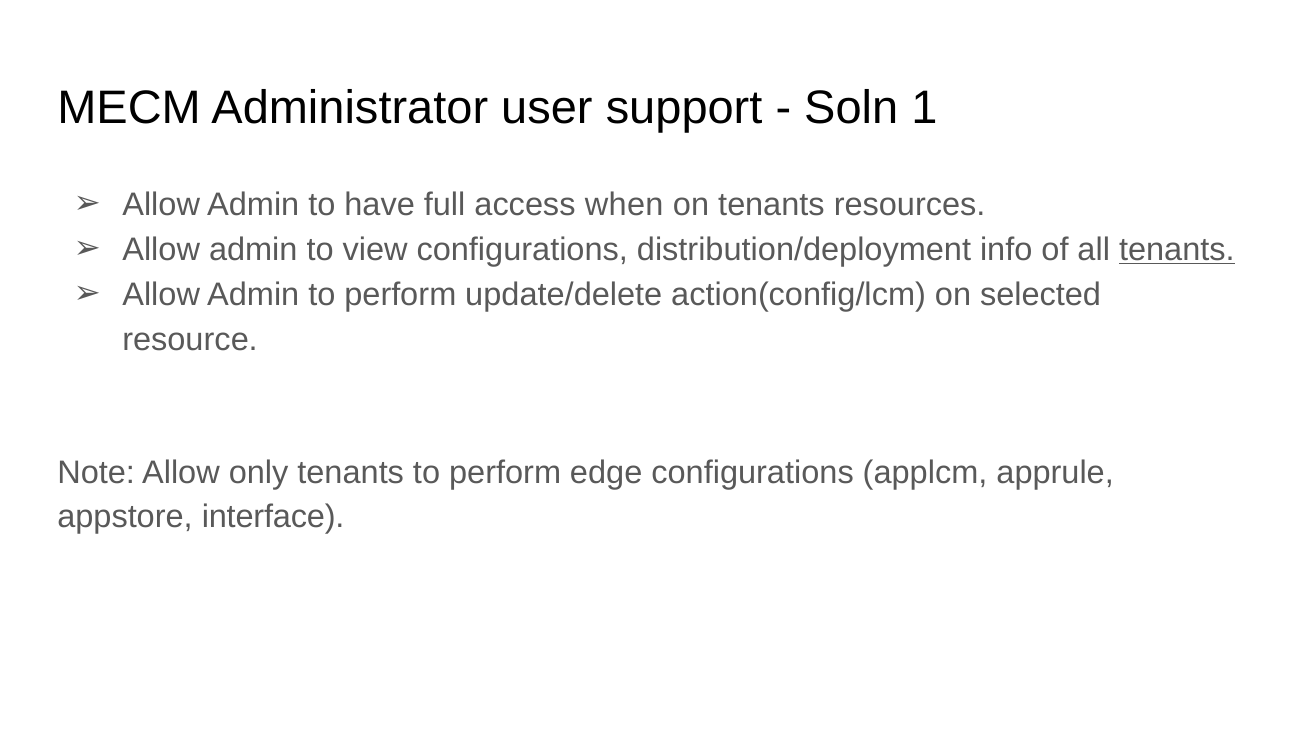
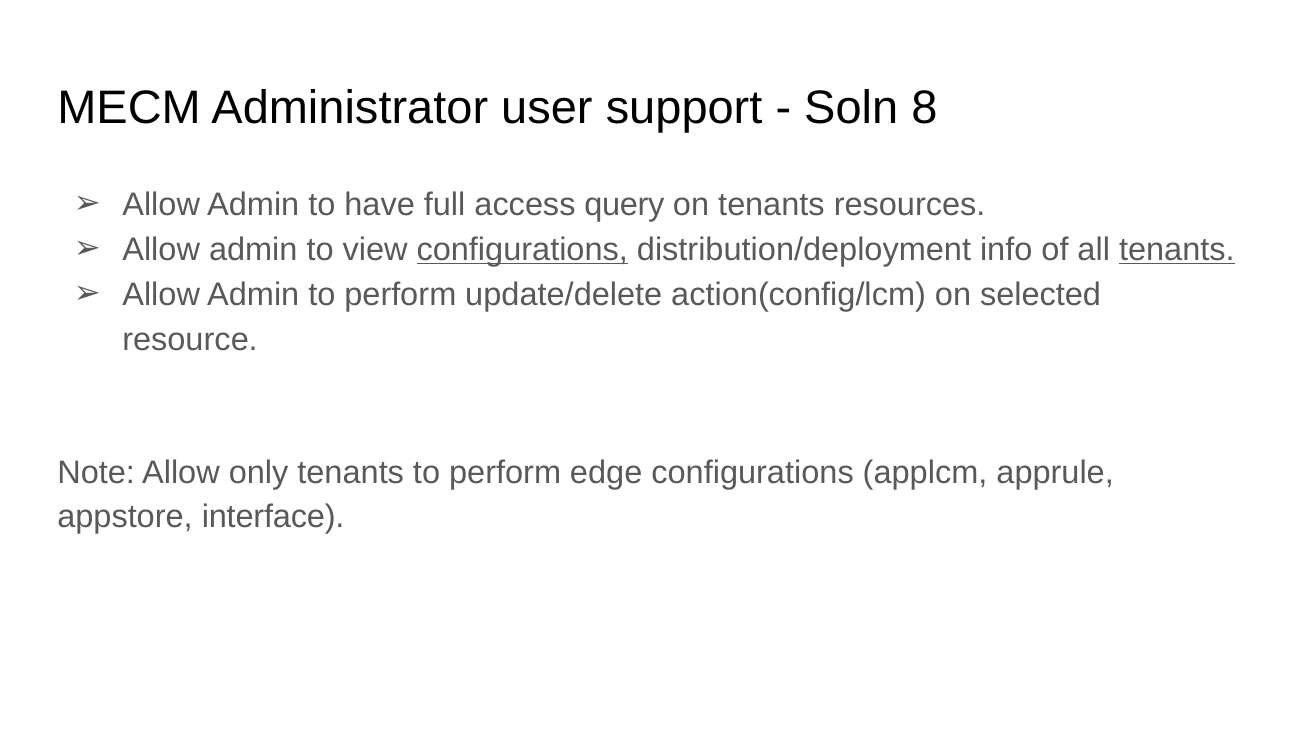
1: 1 -> 8 (924, 108)
when: when -> query (624, 205)
configurations underline: none -> present (522, 249)
